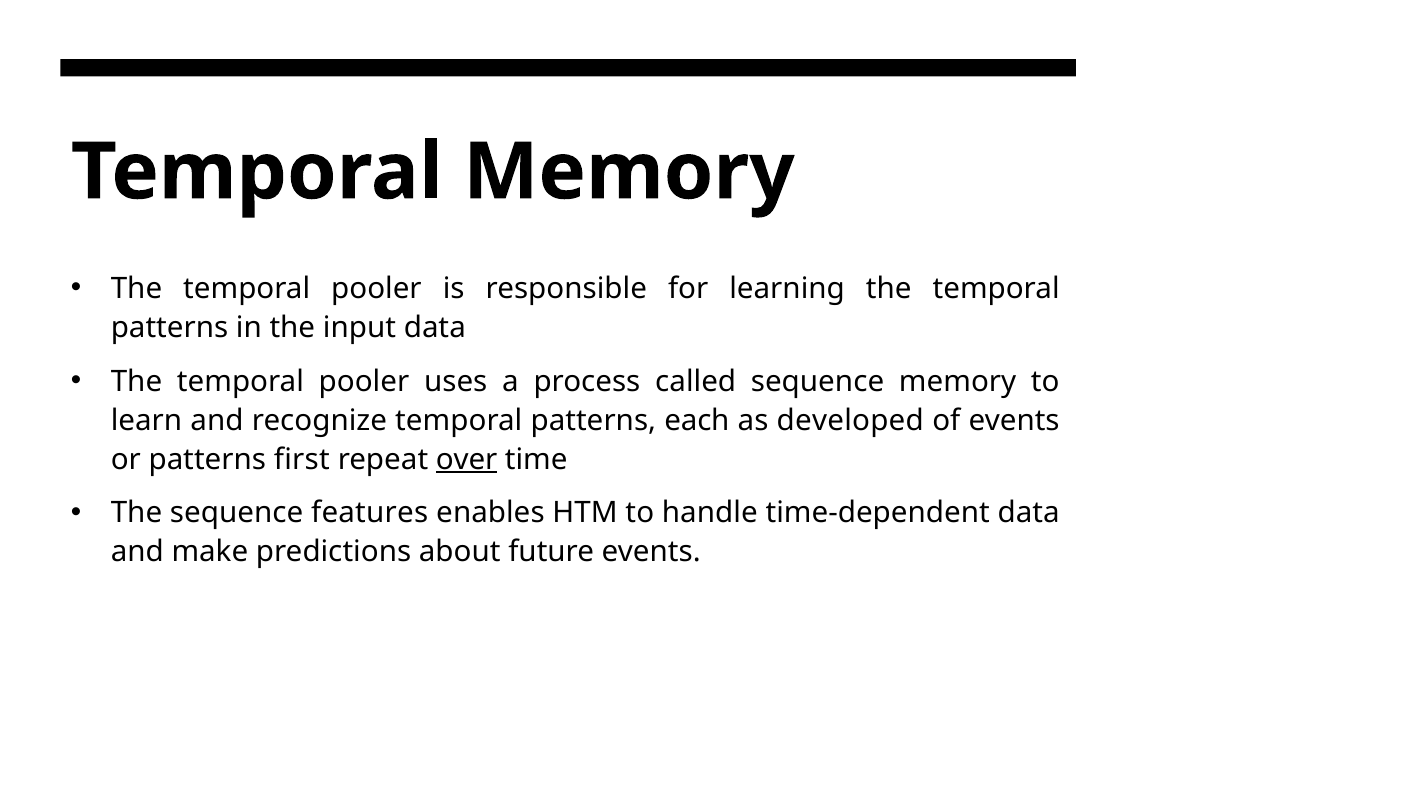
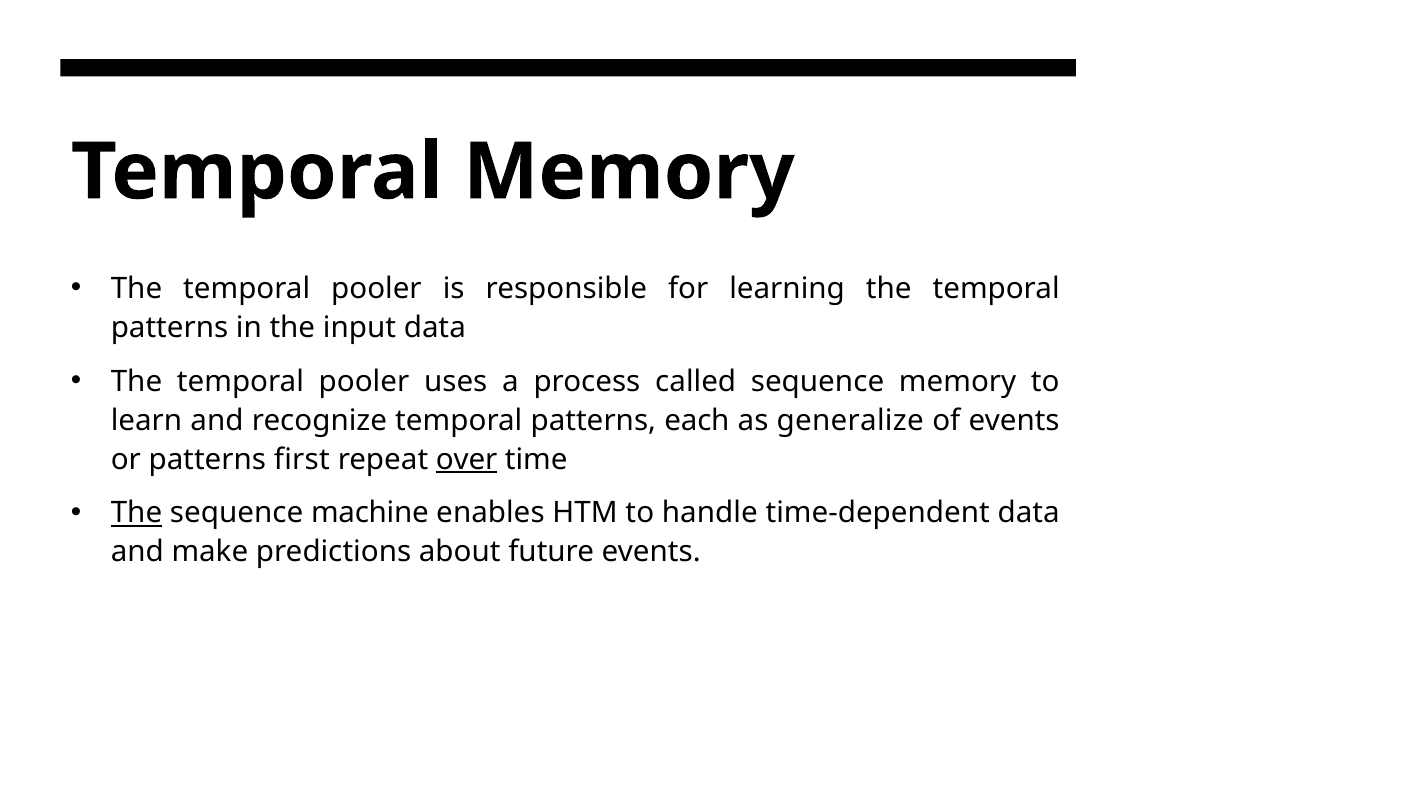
developed: developed -> generalize (850, 421)
The underline: none -> present (136, 513)
features: features -> machine (370, 513)
